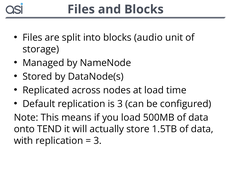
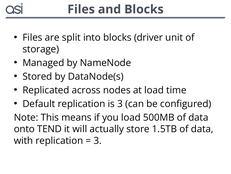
audio: audio -> driver (148, 37)
